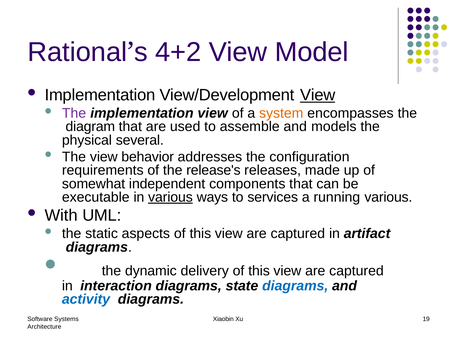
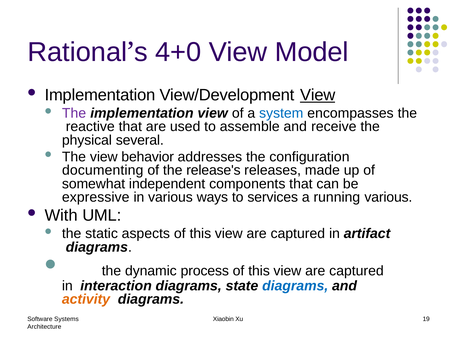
4+2: 4+2 -> 4+0 (178, 52)
system colour: orange -> blue (281, 113)
diagram: diagram -> reactive (90, 127)
models: models -> receive (334, 127)
requirements: requirements -> documenting (103, 170)
executable: executable -> expressive (96, 197)
various underline: present -> none (170, 197)
delivery: delivery -> process (205, 271)
activity colour: blue -> orange (86, 299)
